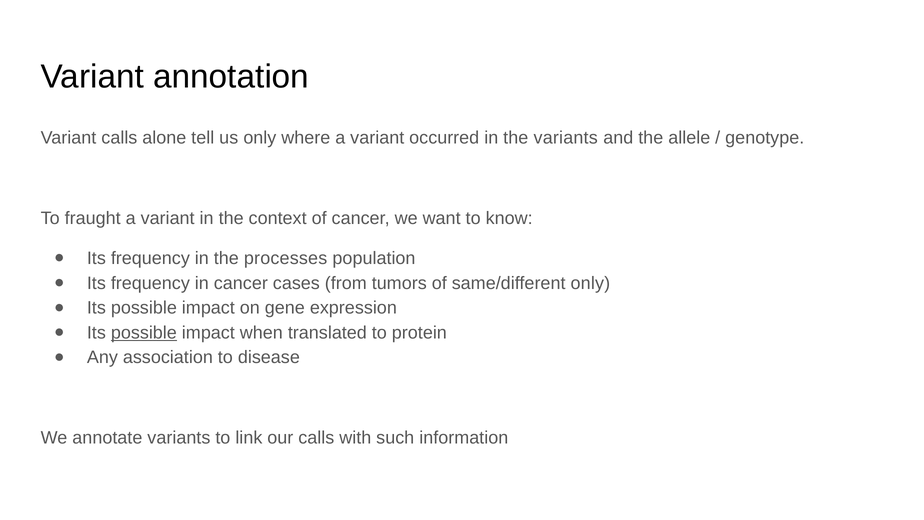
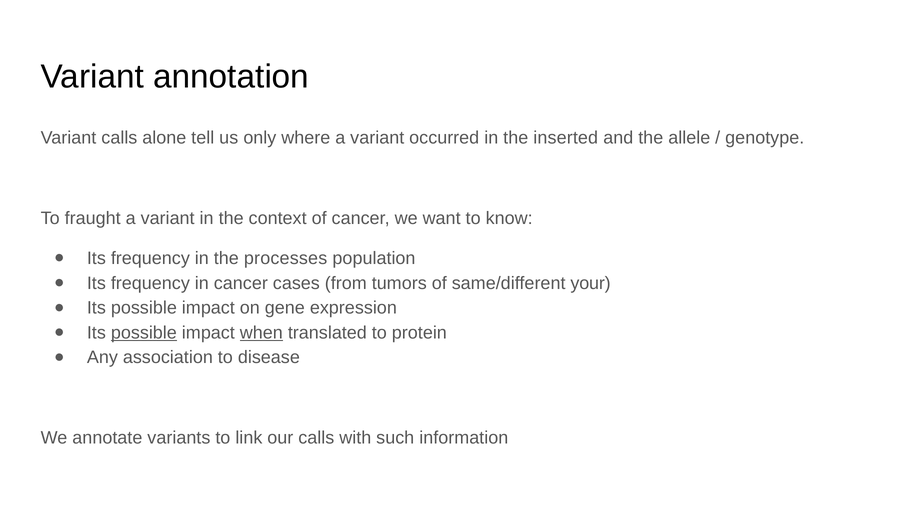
the variants: variants -> inserted (566, 138)
same/different only: only -> your (591, 283)
when underline: none -> present (261, 332)
